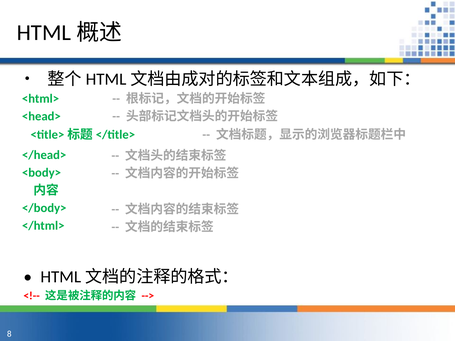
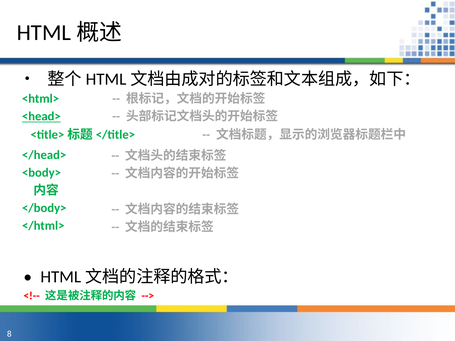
<head> underline: none -> present (41, 117)
